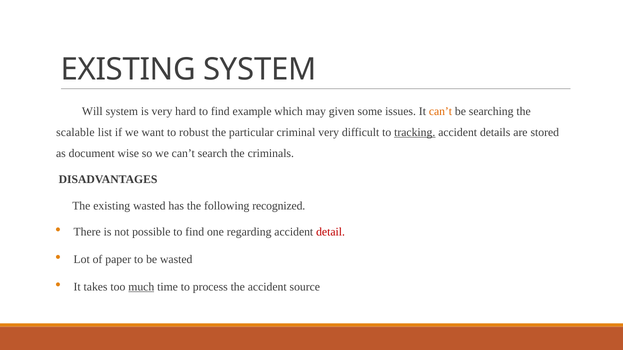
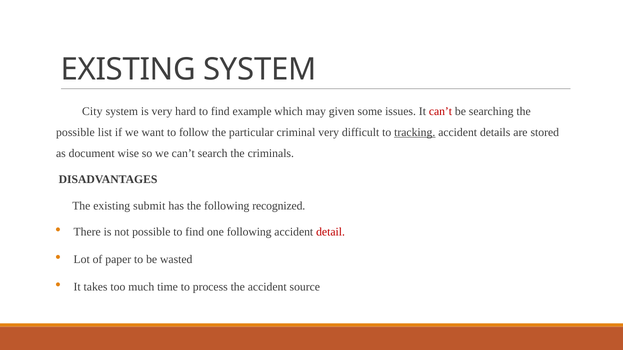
Will: Will -> City (92, 111)
can’t colour: orange -> red (440, 111)
scalable: scalable -> possible (75, 133)
robust: robust -> follow (194, 133)
existing wasted: wasted -> submit (149, 206)
one regarding: regarding -> following (249, 232)
much underline: present -> none (141, 287)
